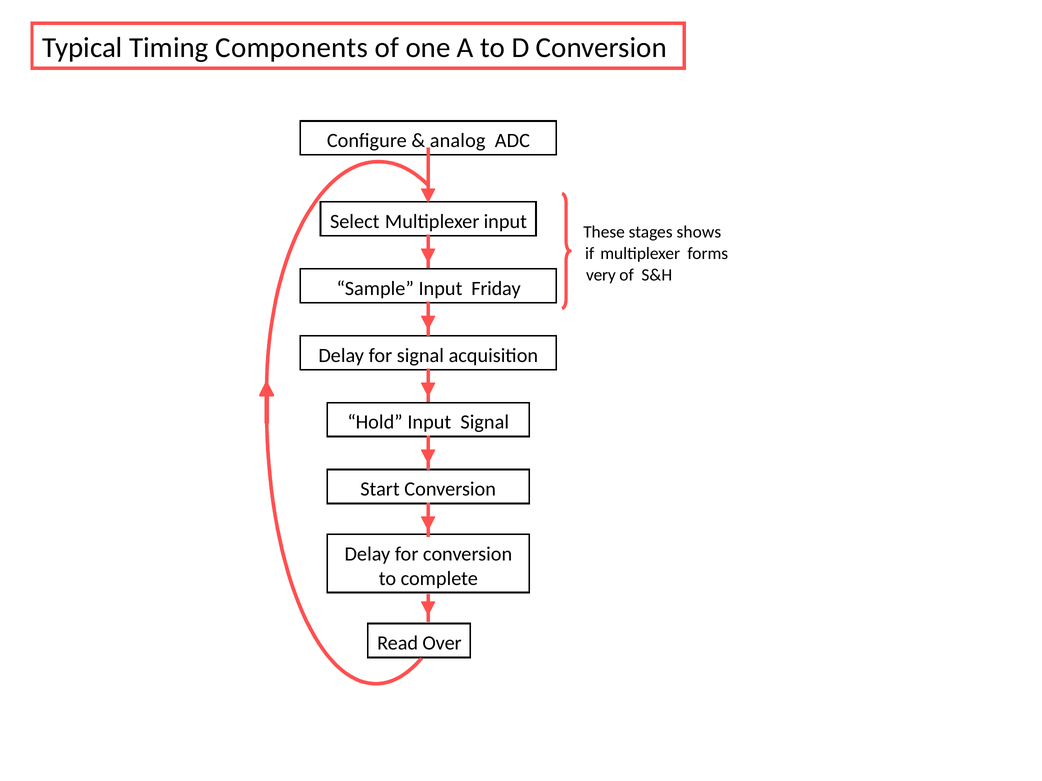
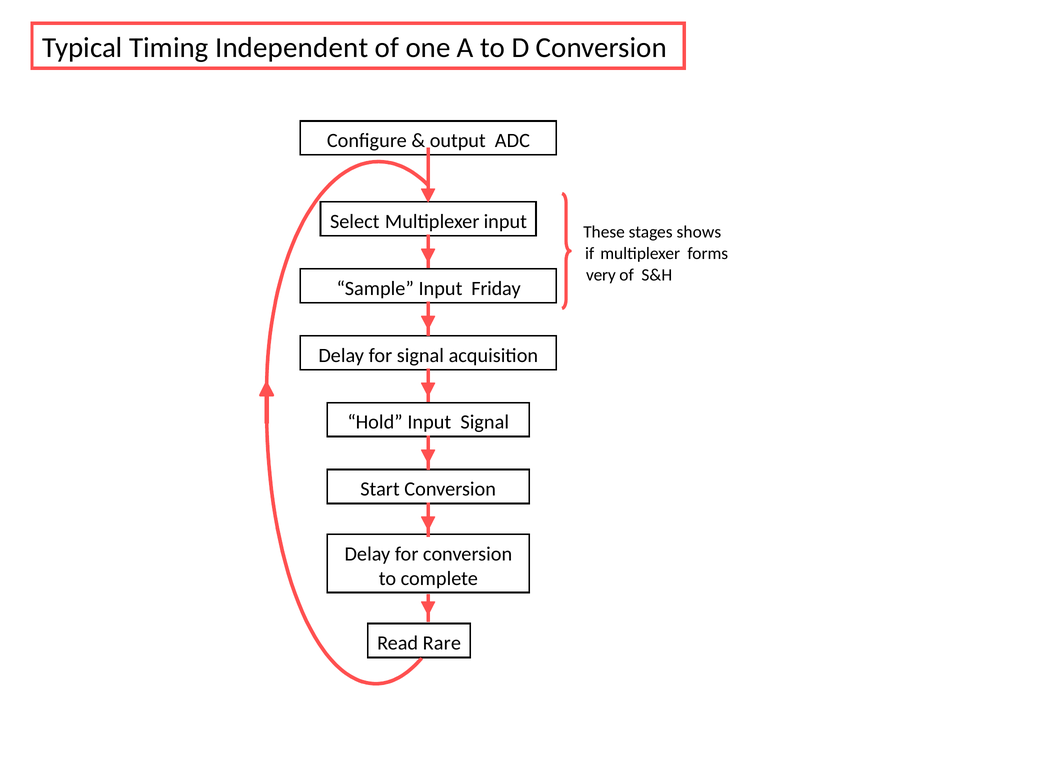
Components: Components -> Independent (292, 48)
analog: analog -> output (458, 141)
Over: Over -> Rare (442, 644)
